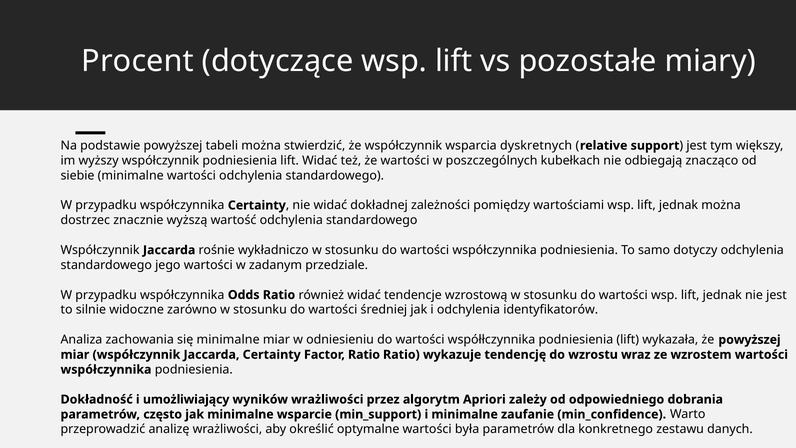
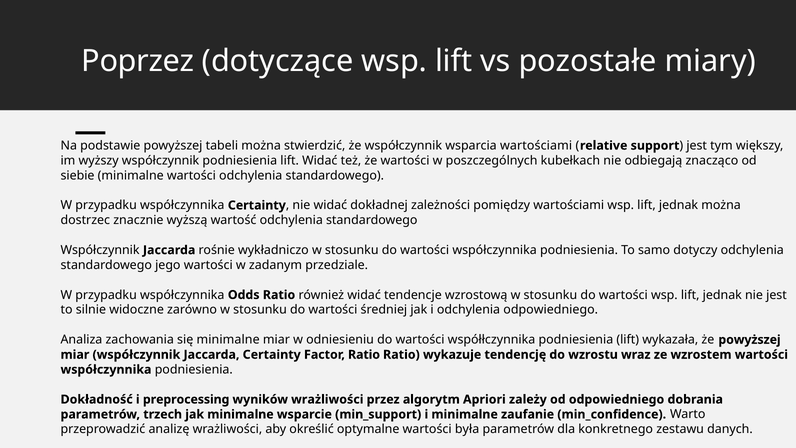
Procent: Procent -> Poprzez (138, 61)
wsparcia dyskretnych: dyskretnych -> wartościami (536, 145)
odchylenia identyfikatorów: identyfikatorów -> odpowiedniego (551, 310)
umożliwiający: umożliwiający -> preprocessing (186, 399)
często: często -> trzech (163, 414)
